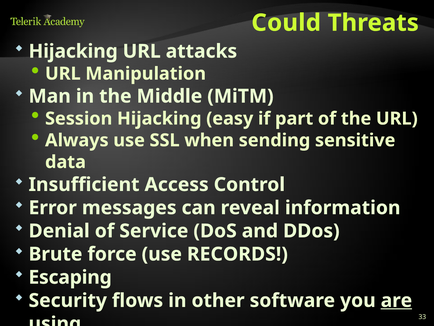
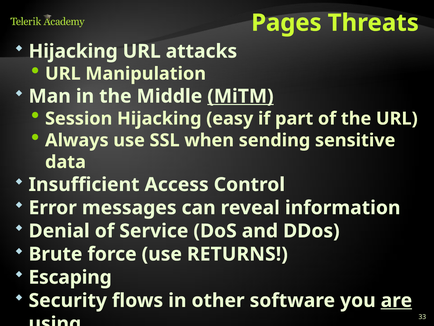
Could: Could -> Pages (286, 23)
MiTM underline: none -> present (240, 96)
RECORDS: RECORDS -> RETURNS (237, 254)
